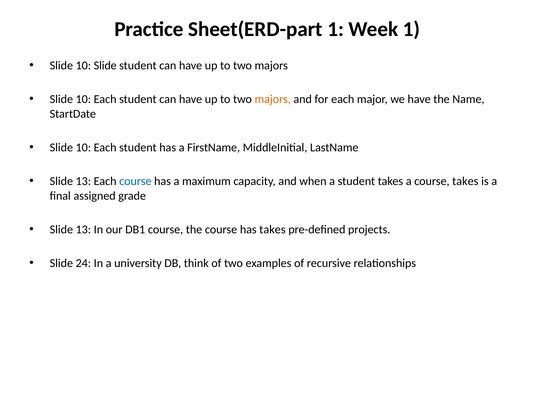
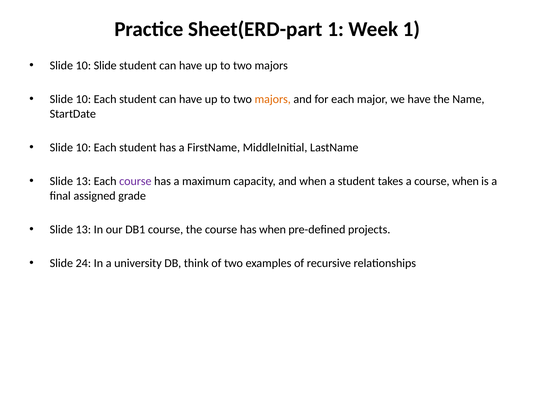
course colour: blue -> purple (135, 181)
course takes: takes -> when (465, 181)
has takes: takes -> when (273, 229)
